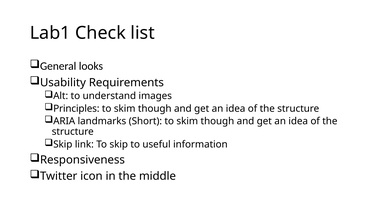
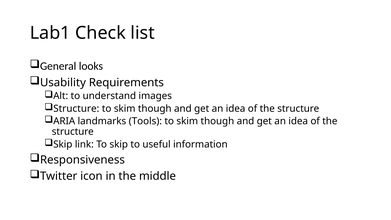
Principles: Principles -> Structure (76, 109)
Short: Short -> Tools (145, 121)
